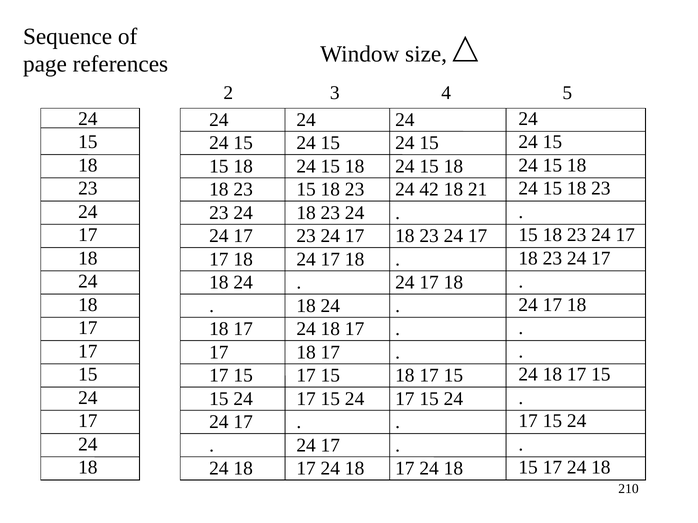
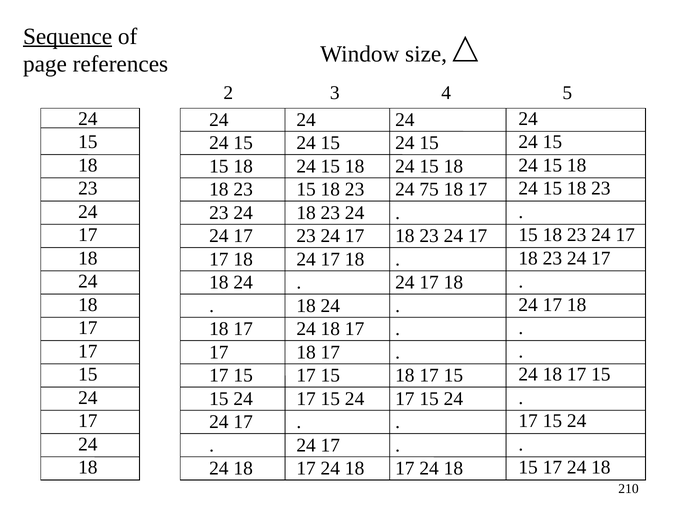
Sequence underline: none -> present (68, 36)
42: 42 -> 75 (429, 190)
21: 21 -> 17 (478, 190)
